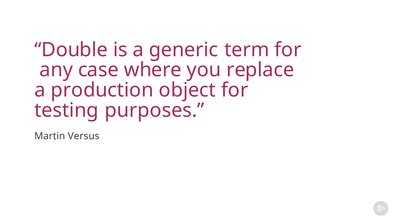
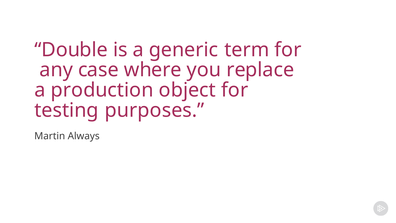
Versus: Versus -> Always (84, 136)
